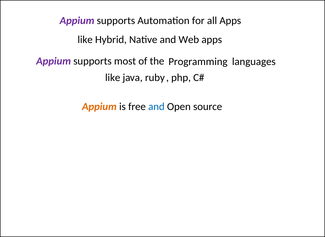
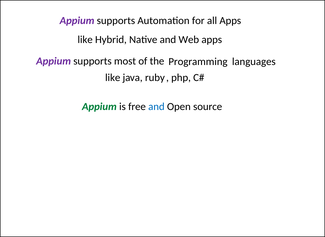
Appium colour: orange -> green (99, 107)
